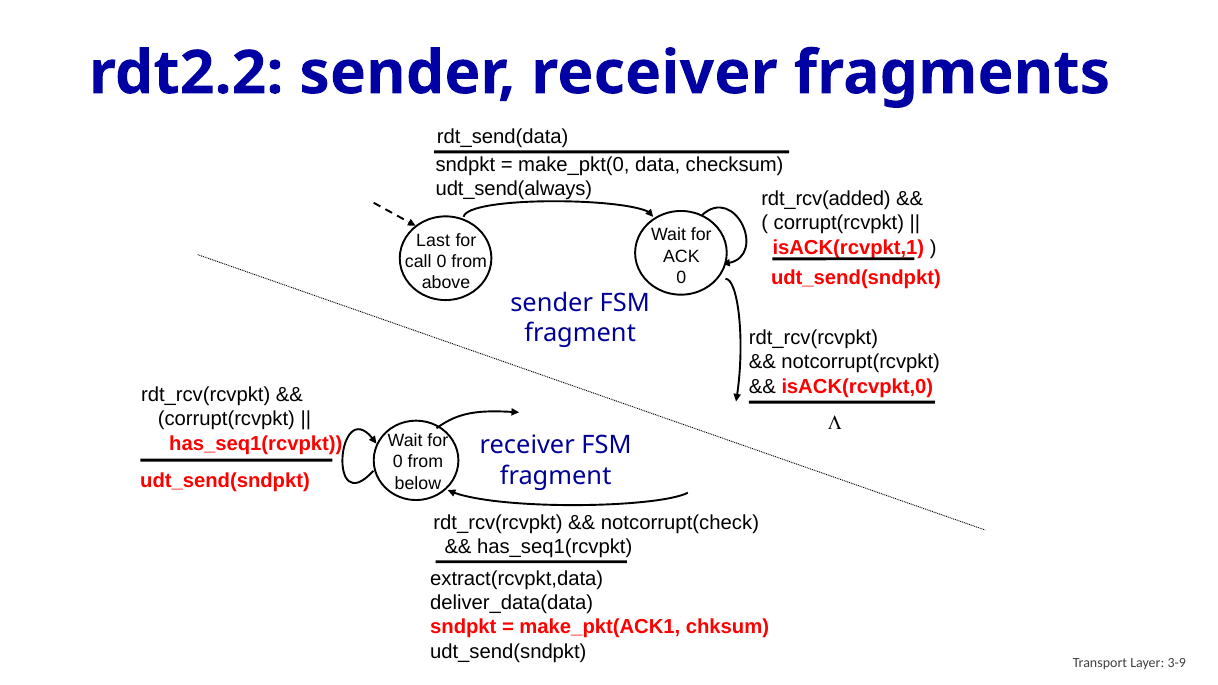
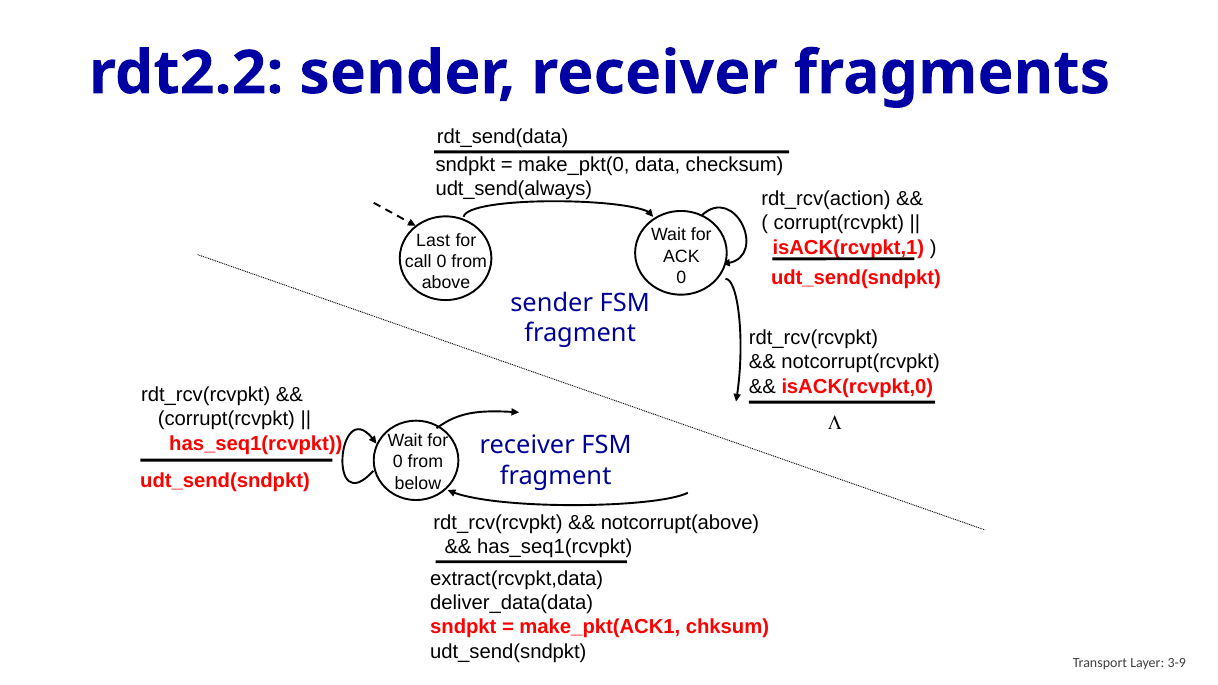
rdt_rcv(added: rdt_rcv(added -> rdt_rcv(action (826, 199)
notcorrupt(check: notcorrupt(check -> notcorrupt(above (680, 523)
